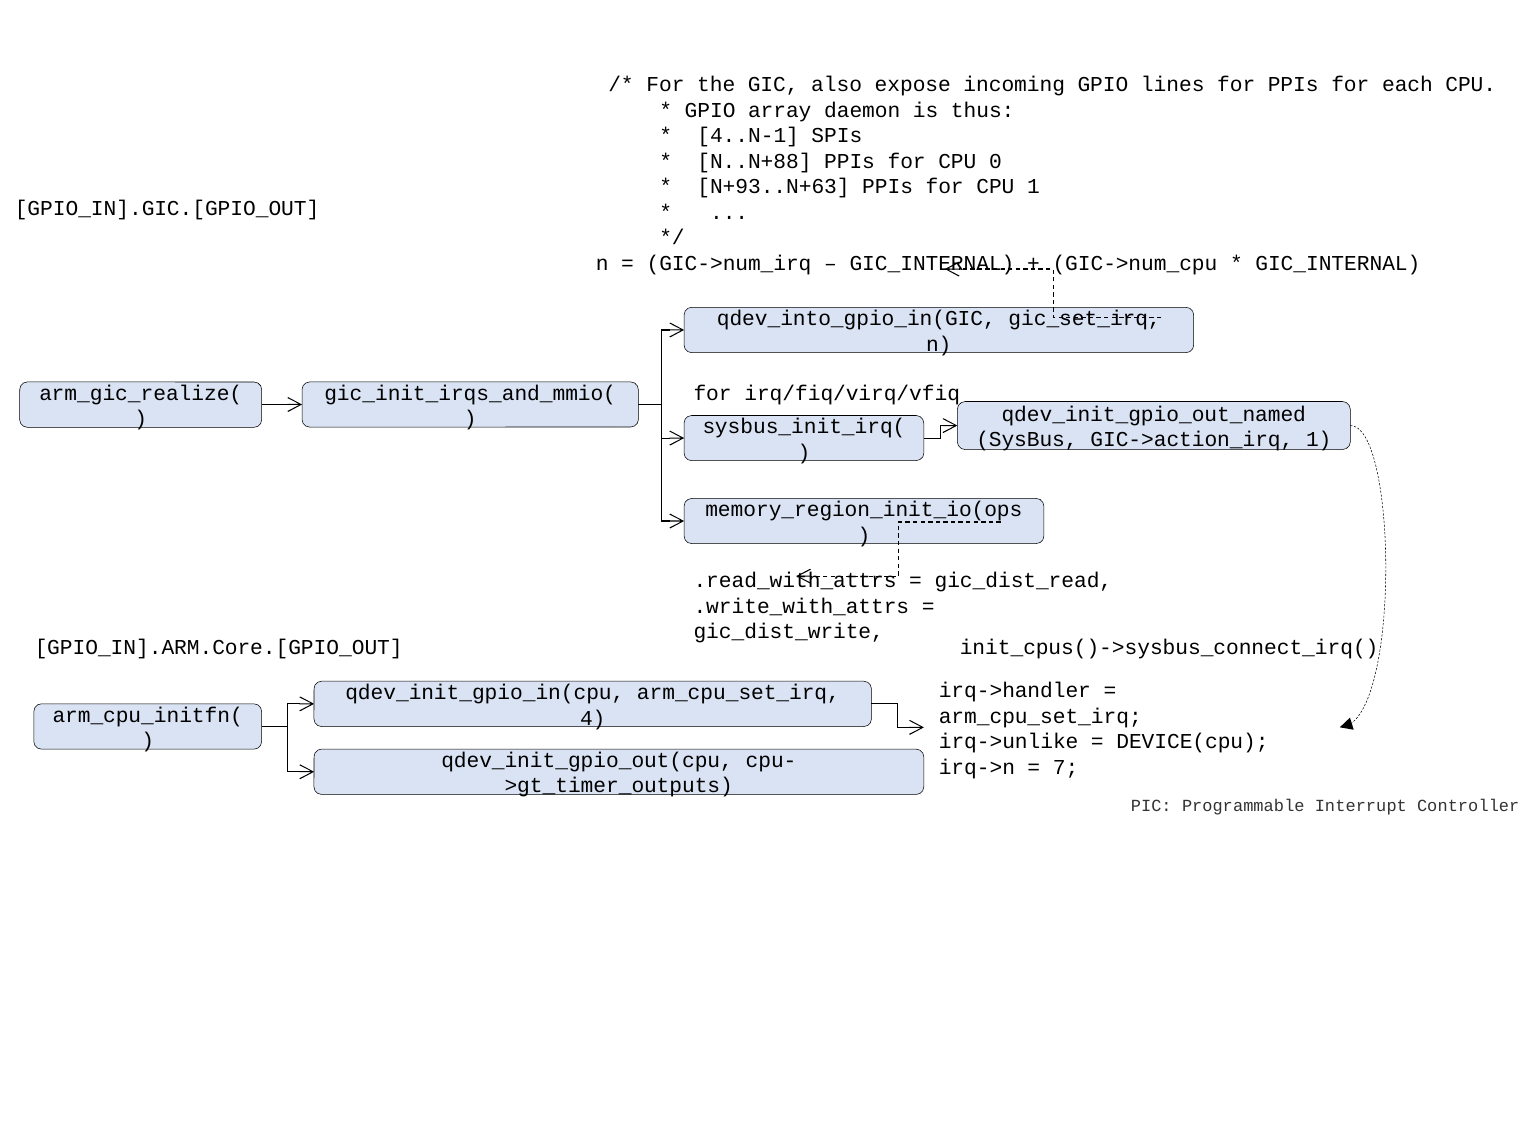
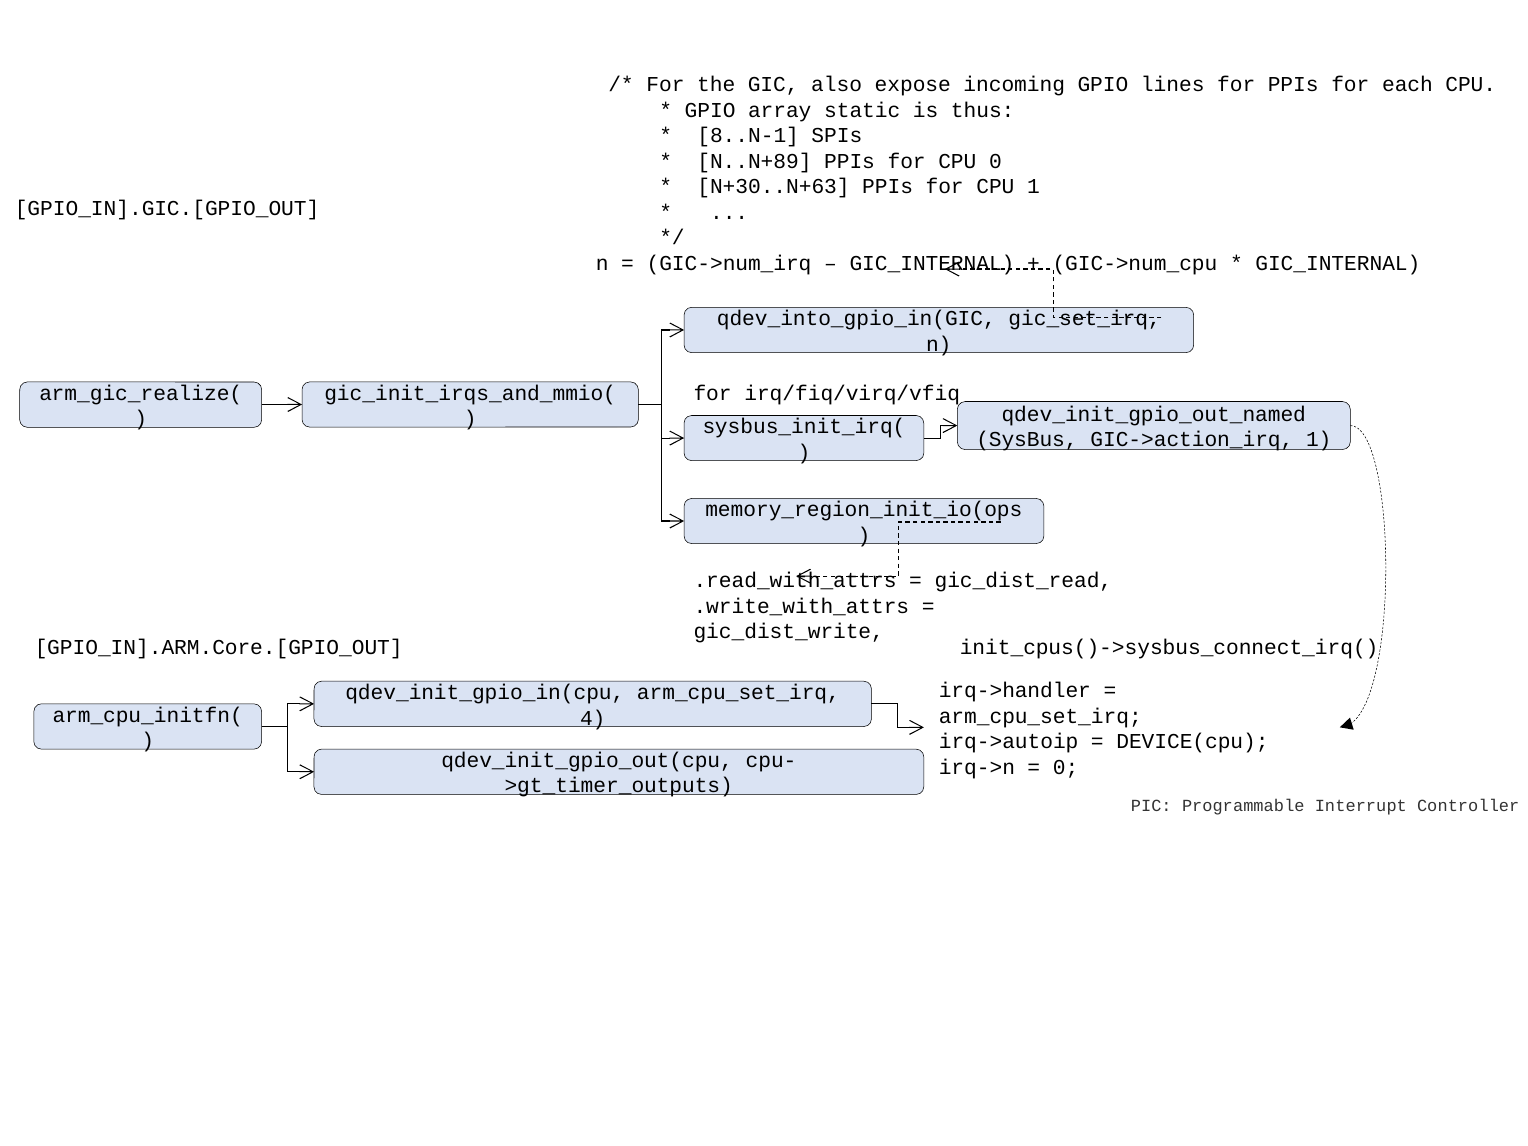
daemon: daemon -> static (862, 110)
4..N-1: 4..N-1 -> 8..N-1 (748, 136)
N..N+88: N..N+88 -> N..N+89 (754, 161)
N+93..N+63: N+93..N+63 -> N+30..N+63 (774, 187)
irq->unlike: irq->unlike -> irq->autoip (1009, 742)
7: 7 -> 0 (1066, 767)
